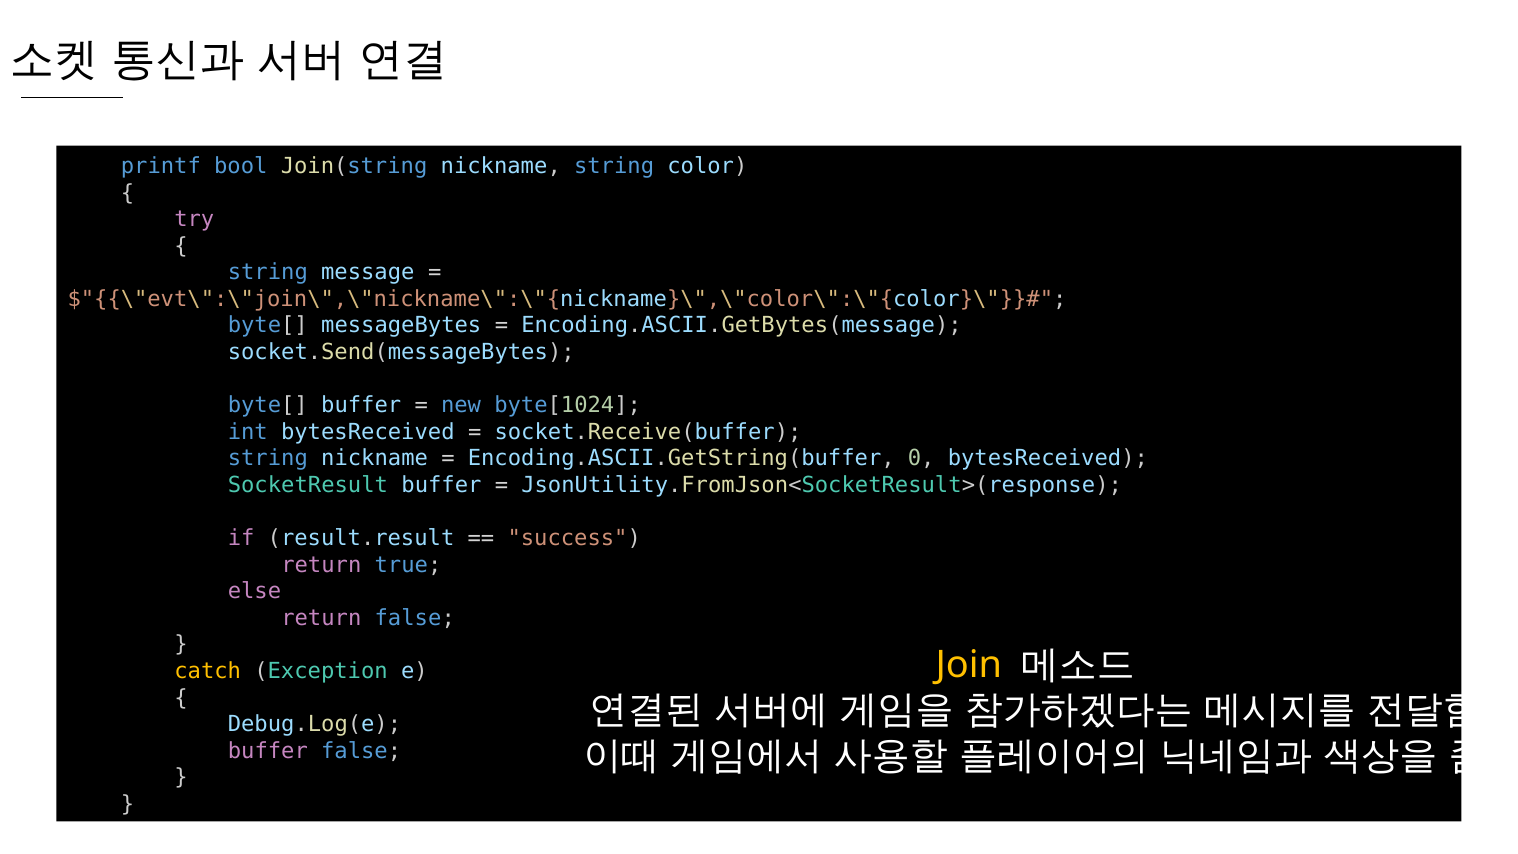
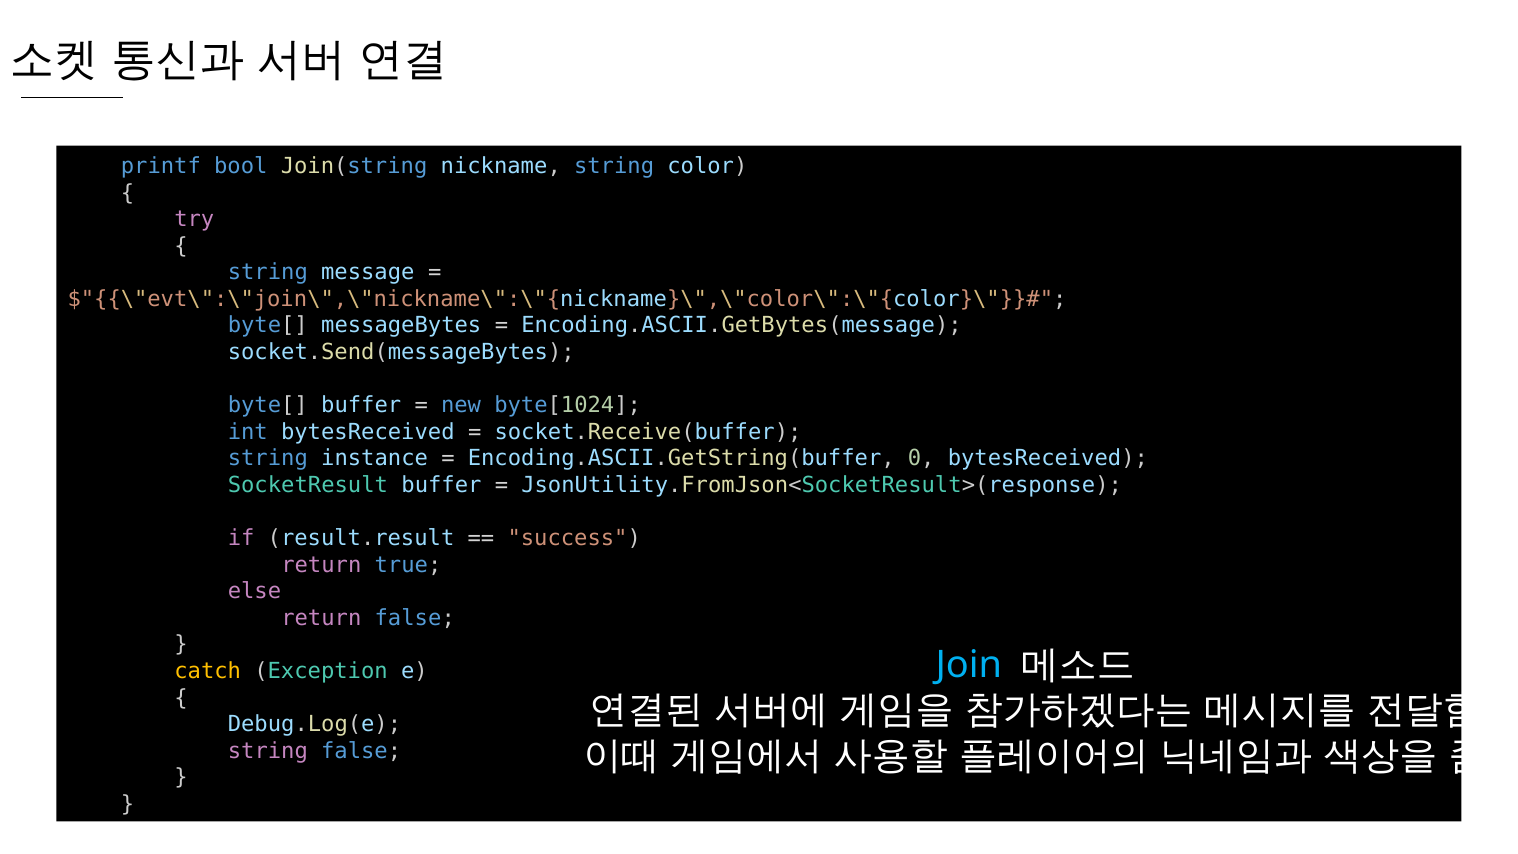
string nickname: nickname -> instance (375, 458)
Join colour: yellow -> light blue (969, 664)
buffer: buffer -> string (268, 751)
